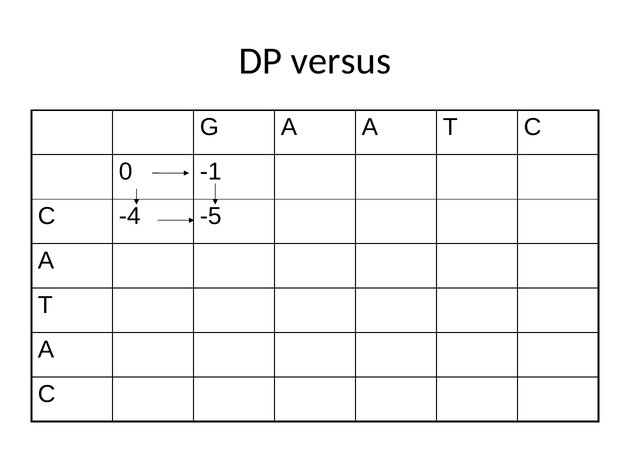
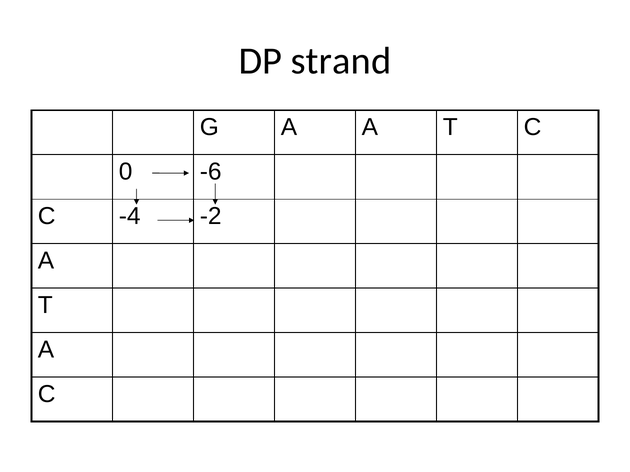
versus: versus -> strand (341, 61)
-1: -1 -> -6 (211, 172)
-5: -5 -> -2 (211, 217)
